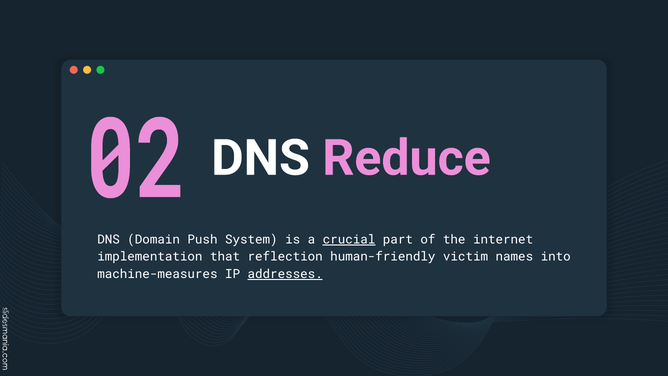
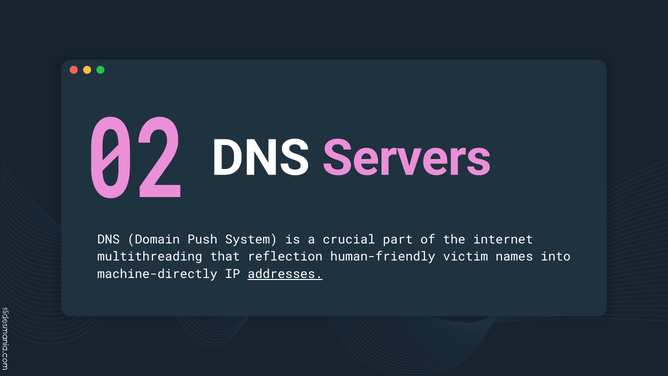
Reduce: Reduce -> Servers (407, 158)
crucial underline: present -> none (349, 239)
implementation: implementation -> multithreading (150, 257)
machine-measures: machine-measures -> machine-directly (157, 274)
